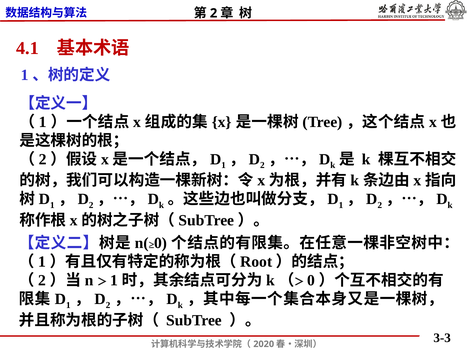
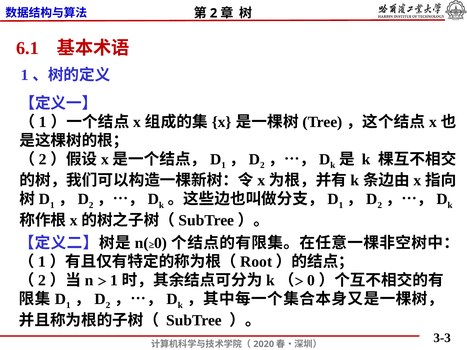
4.1: 4.1 -> 6.1 (28, 48)
